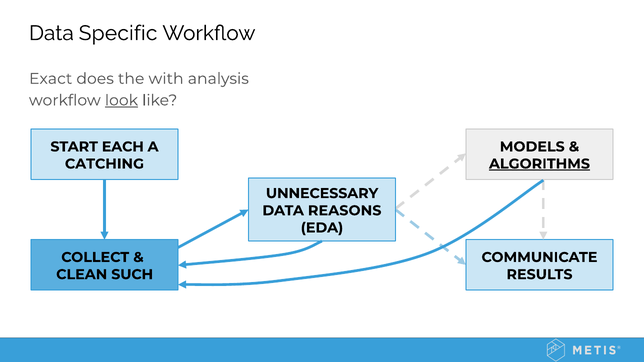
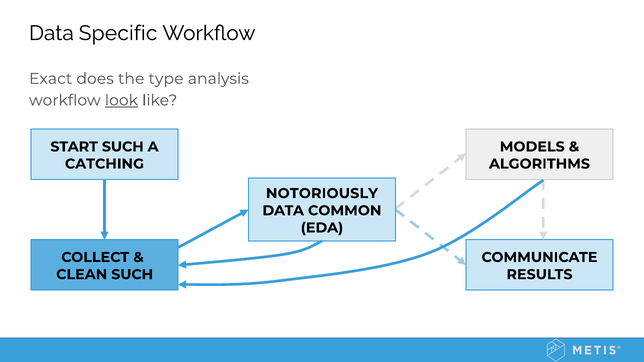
with: with -> type (166, 79)
START EACH: EACH -> SUCH (123, 147)
ALGORITHMS underline: present -> none (539, 164)
UNNECESSARY: UNNECESSARY -> NOTORIOUSLY (322, 194)
REASONS: REASONS -> COMMON (345, 211)
